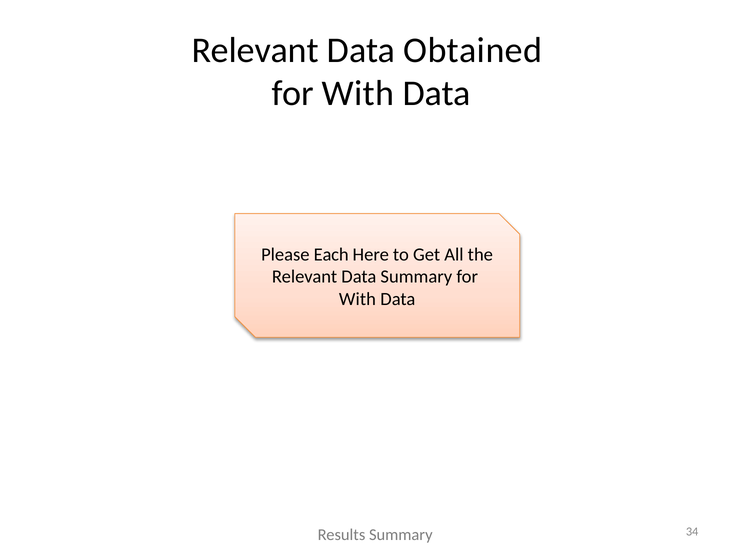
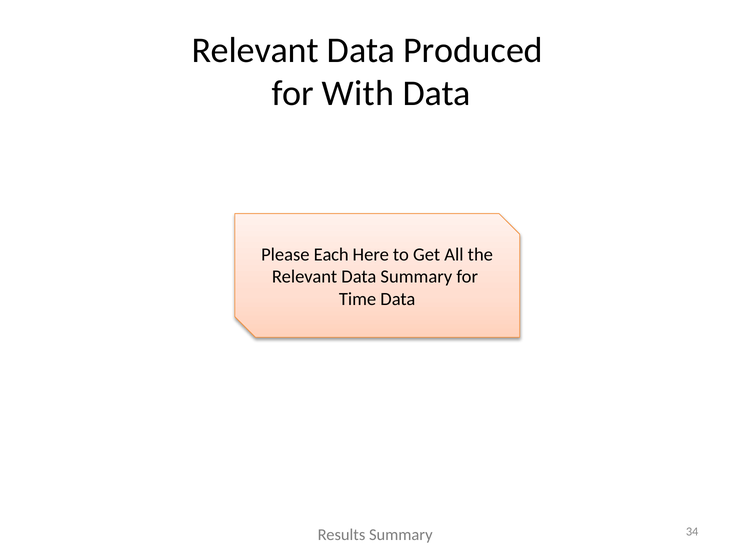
Obtained: Obtained -> Produced (473, 50)
With: With -> Time (358, 299)
